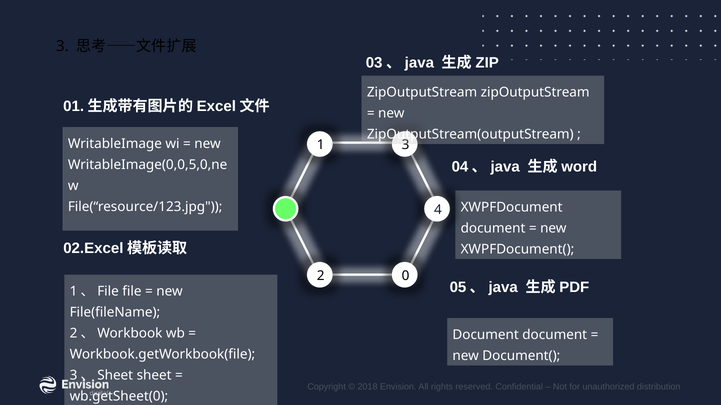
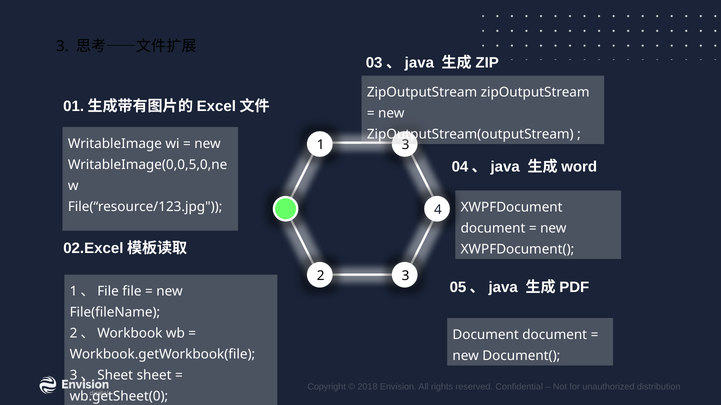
2 0: 0 -> 3 (406, 276)
